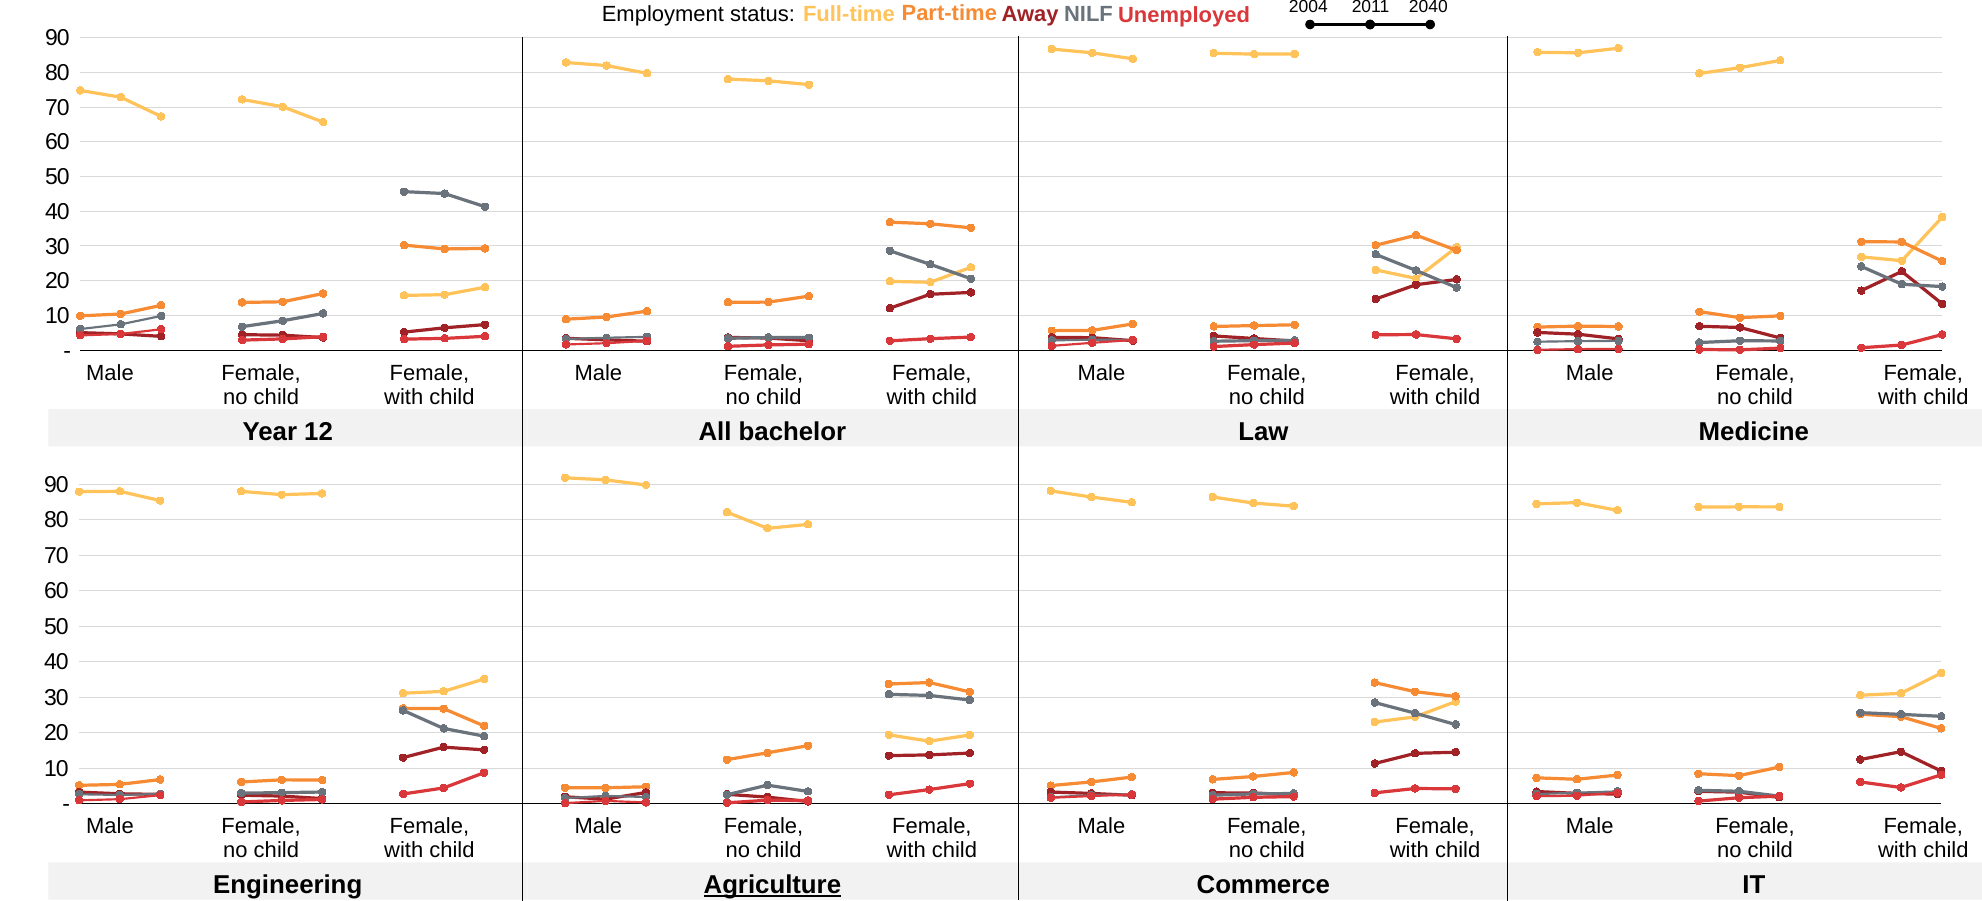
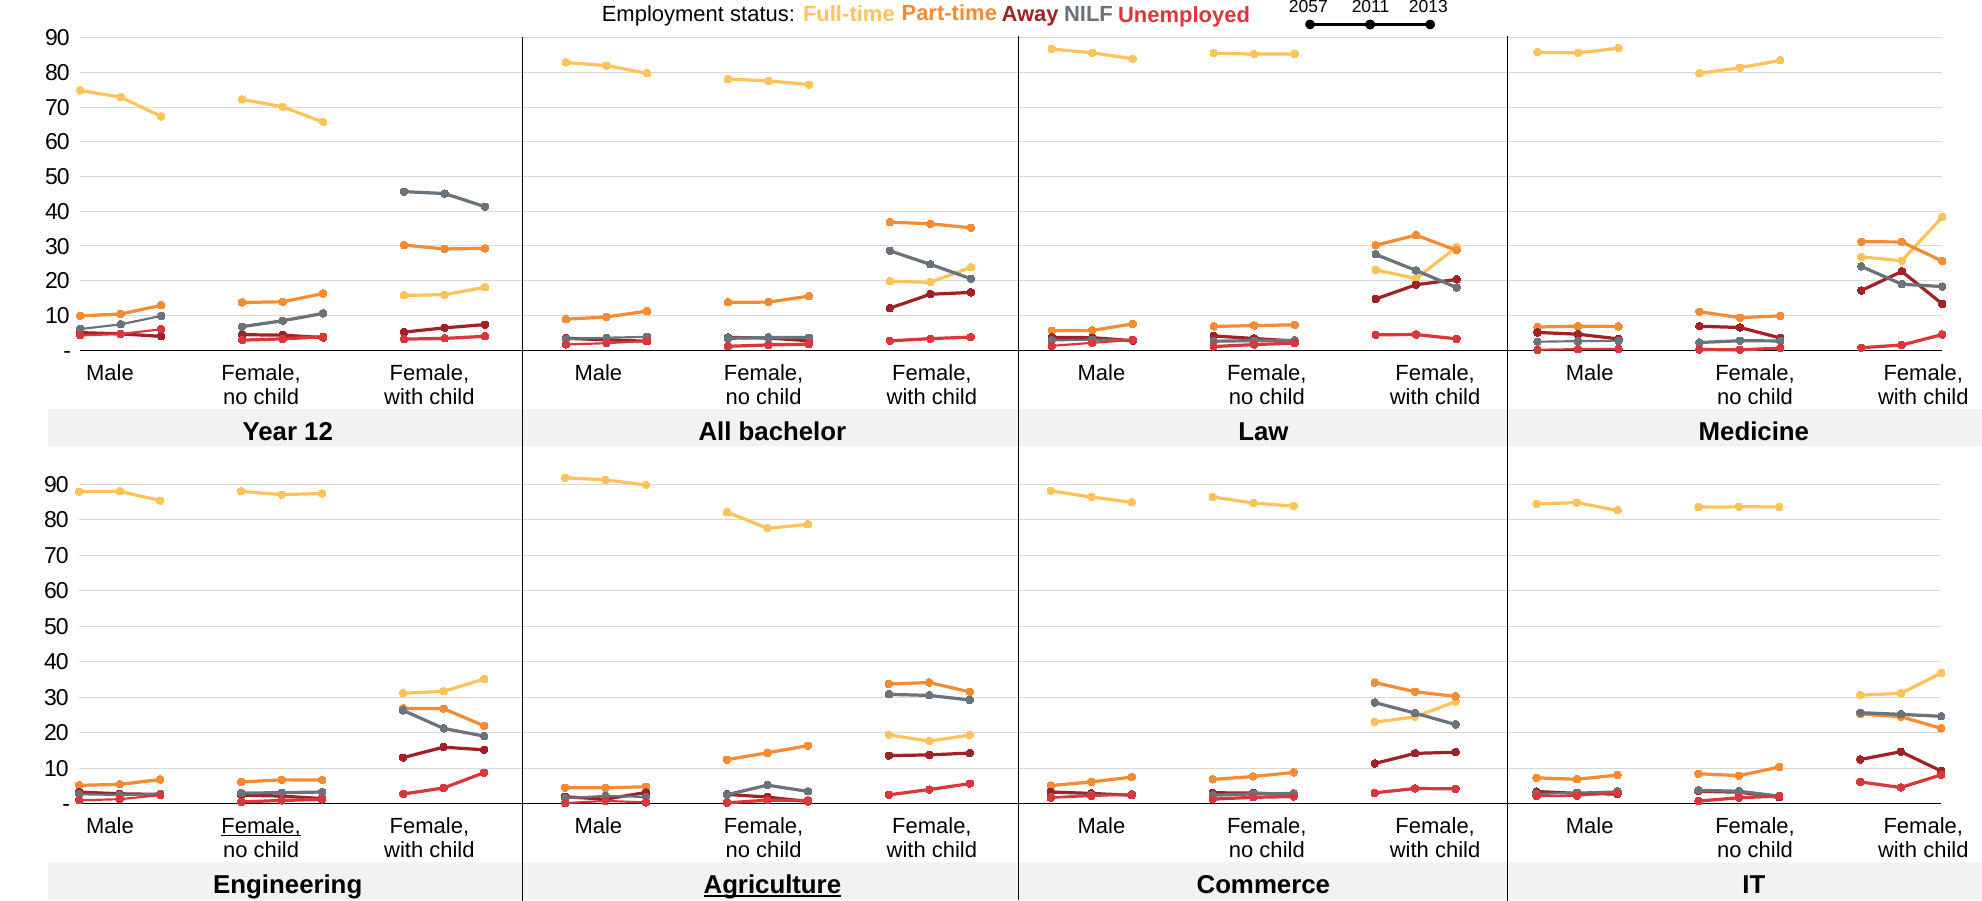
2004: 2004 -> 2057 (1308, 7)
2040: 2040 -> 2013 (1428, 7)
Female underline: none -> present (261, 827)
